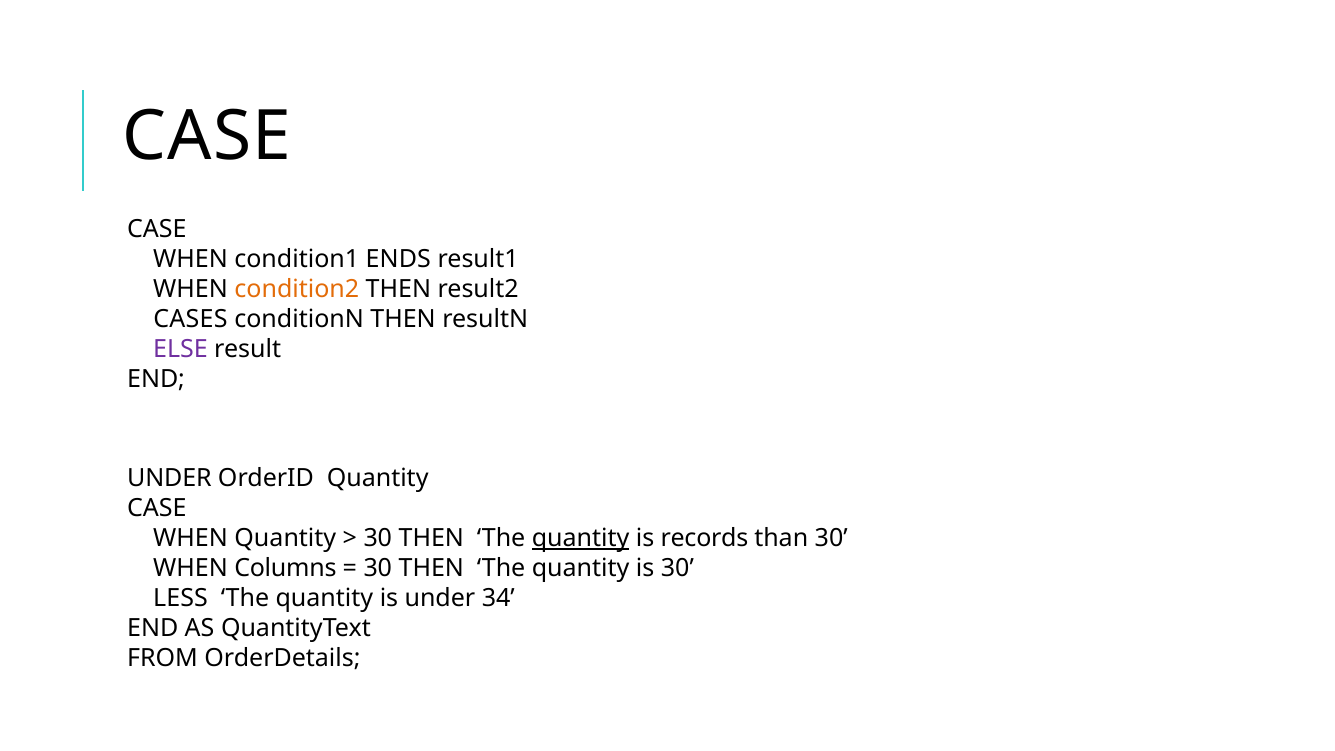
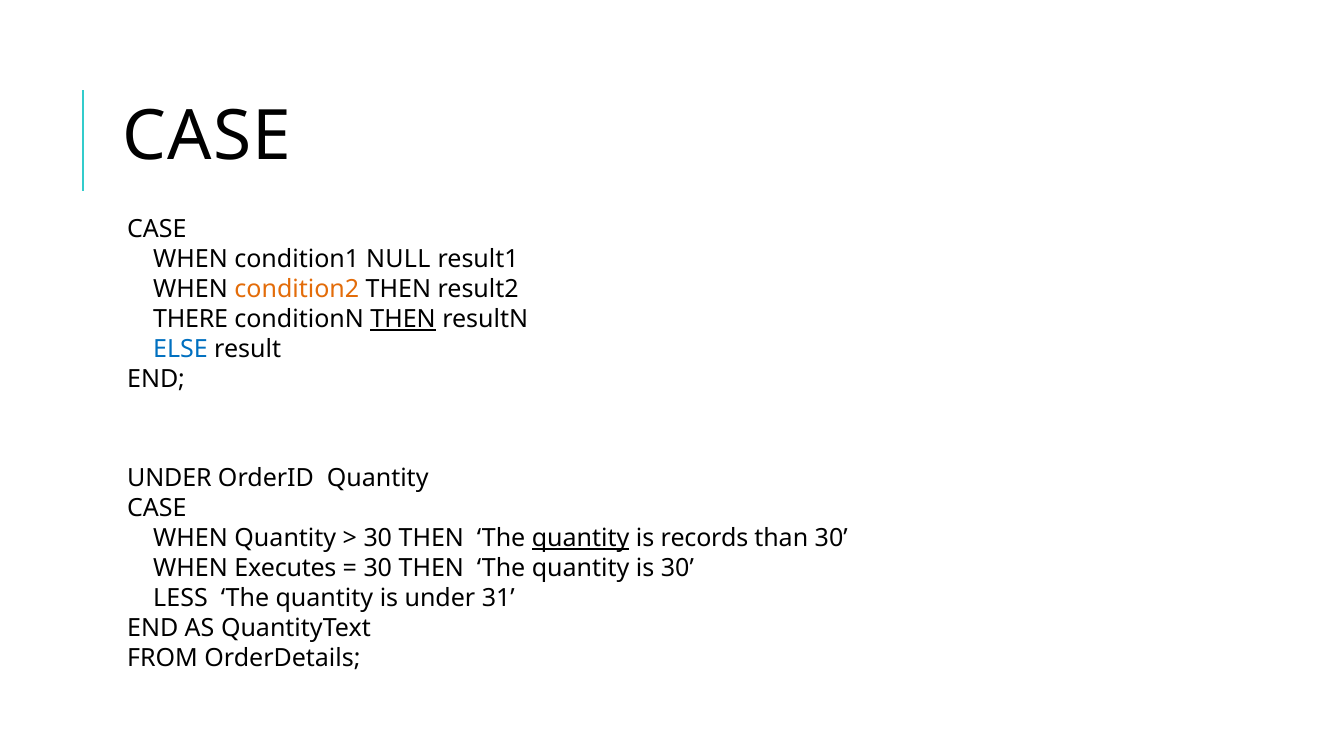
ENDS: ENDS -> NULL (398, 259)
CASES: CASES -> THERE (191, 319)
THEN underline: none -> present (403, 319)
ELSE colour: purple -> blue (181, 349)
Columns: Columns -> Executes (285, 568)
34: 34 -> 31 (498, 598)
